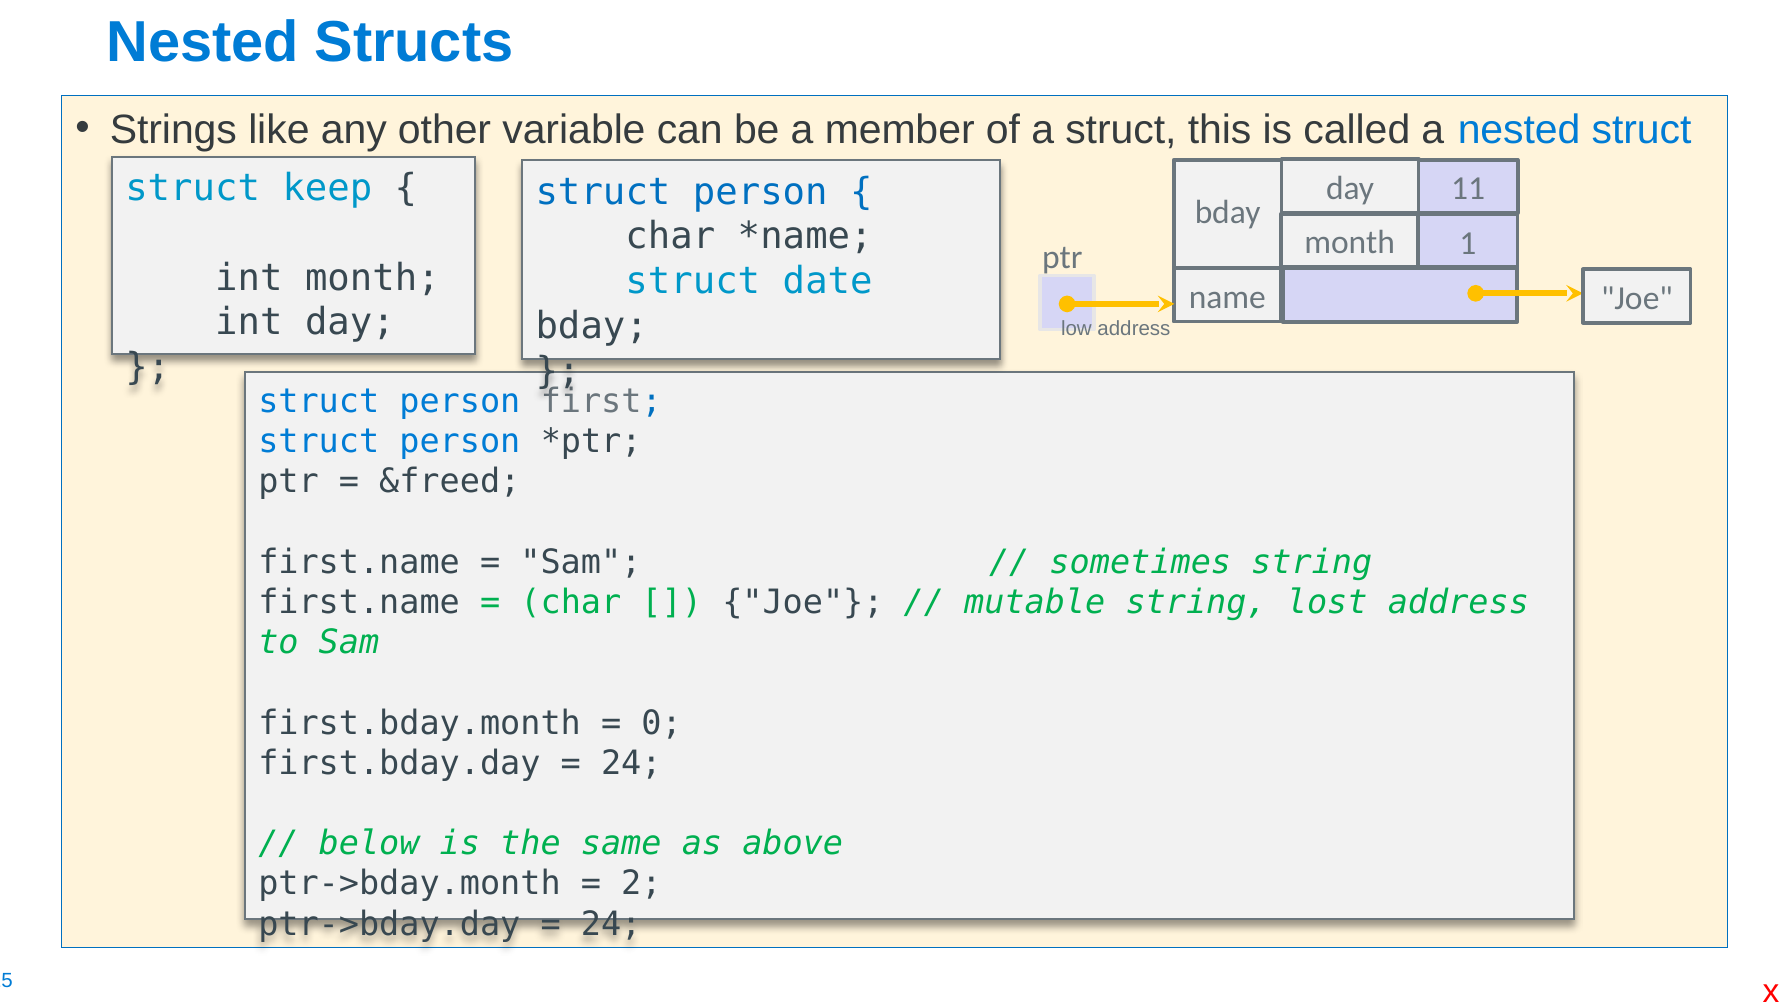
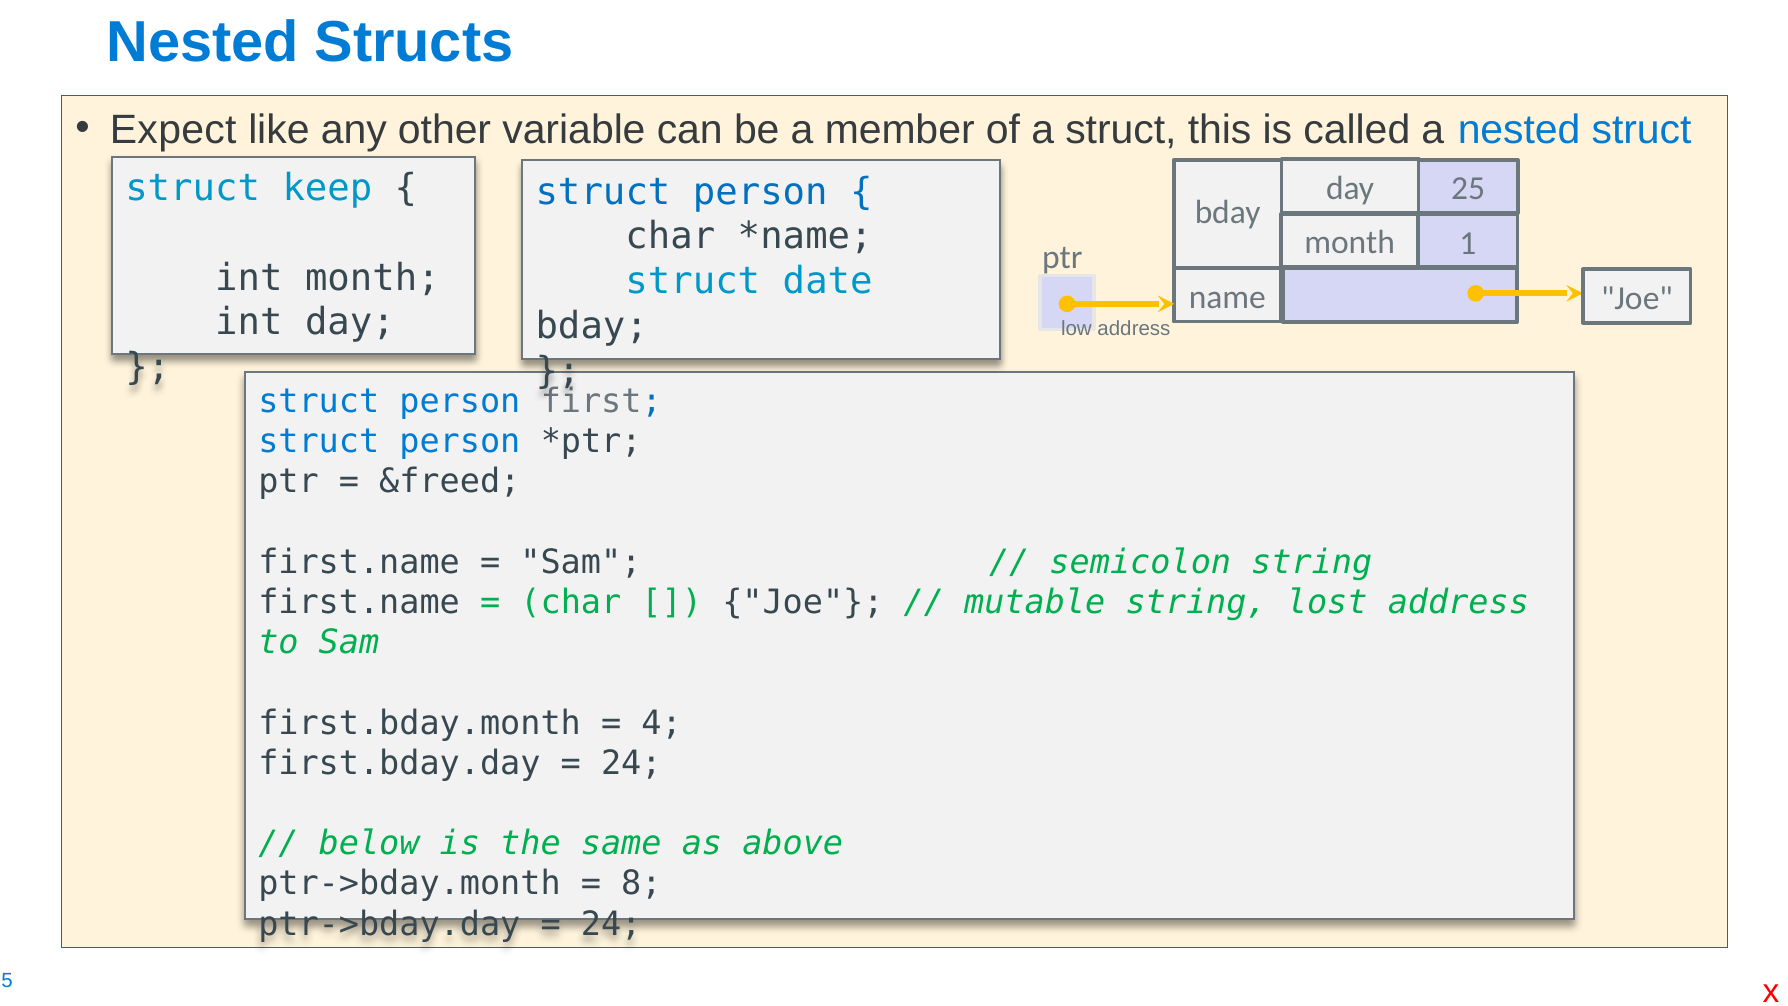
Strings: Strings -> Expect (173, 130)
day 11: 11 -> 25 (1468, 189)
sometimes: sometimes -> semicolon (1140, 562)
0: 0 -> 4 (662, 723)
2: 2 -> 8 (641, 884)
